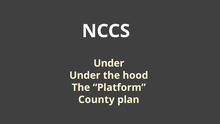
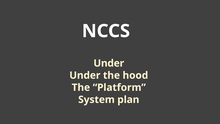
County: County -> System (96, 99)
